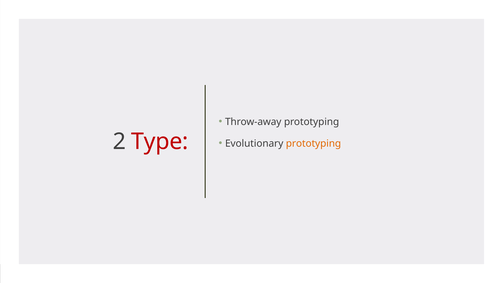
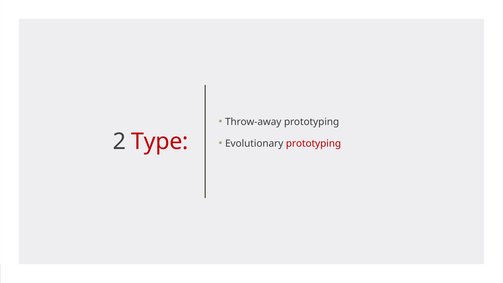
prototyping colour: orange -> red (313, 143)
